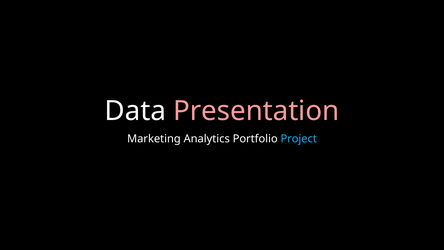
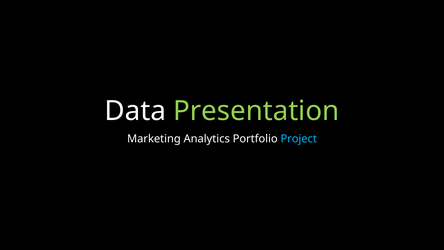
Presentation colour: pink -> light green (256, 111)
